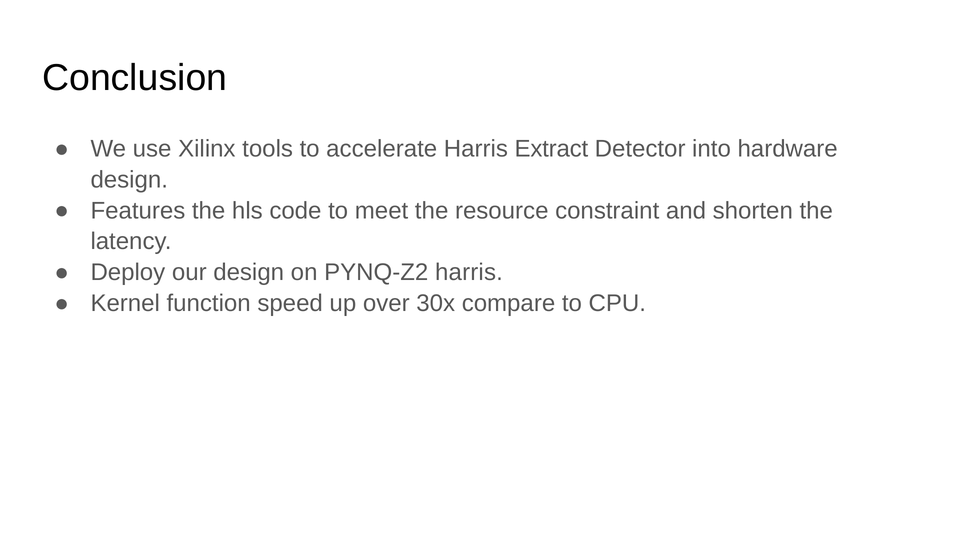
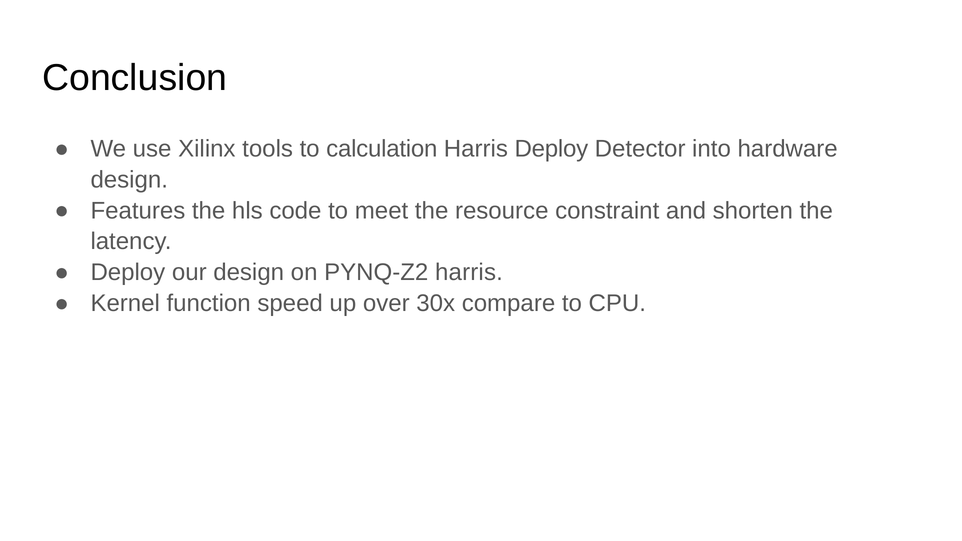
accelerate: accelerate -> calculation (382, 149)
Harris Extract: Extract -> Deploy (551, 149)
